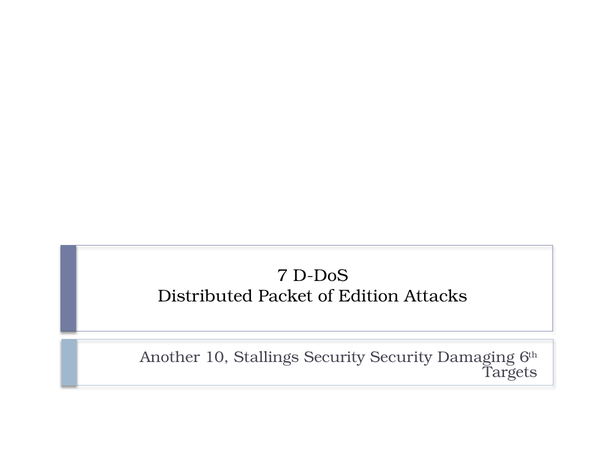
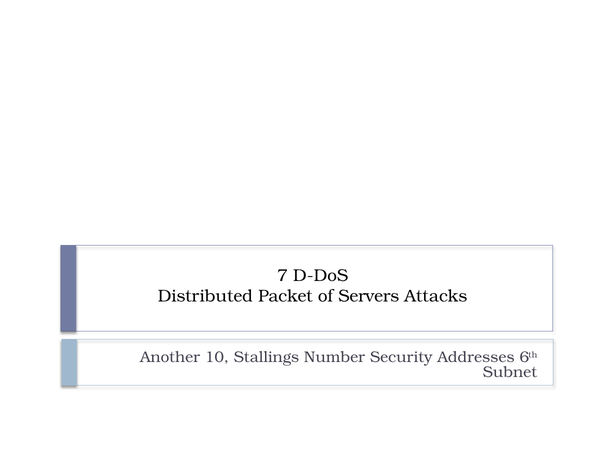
Edition: Edition -> Servers (369, 296)
Stallings Security: Security -> Number (334, 357)
Damaging: Damaging -> Addresses (476, 357)
Targets: Targets -> Subnet (510, 372)
